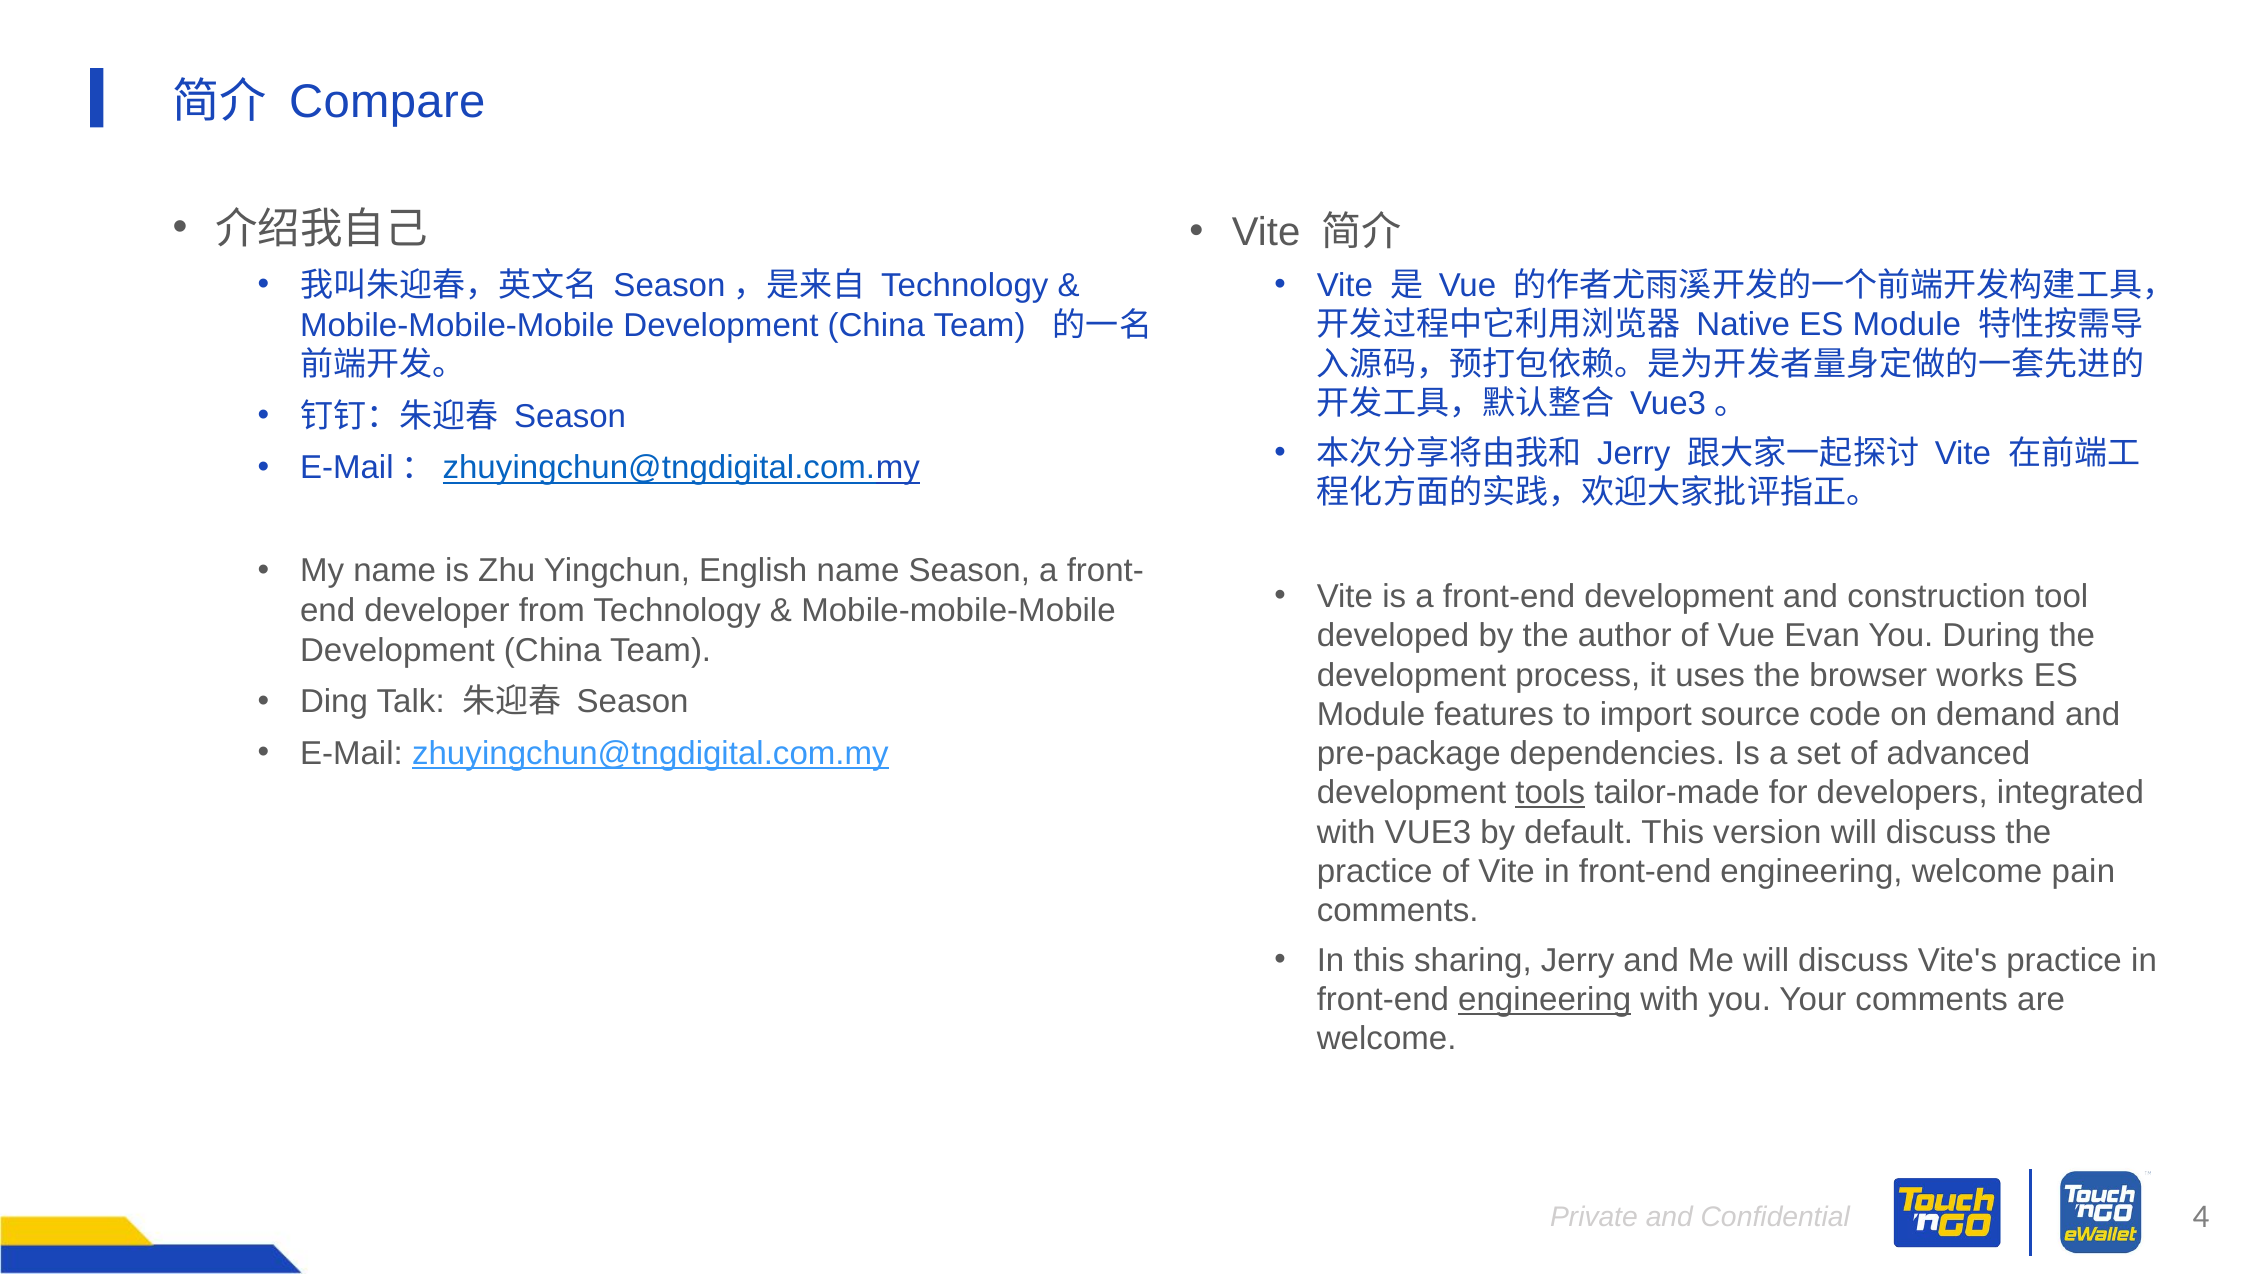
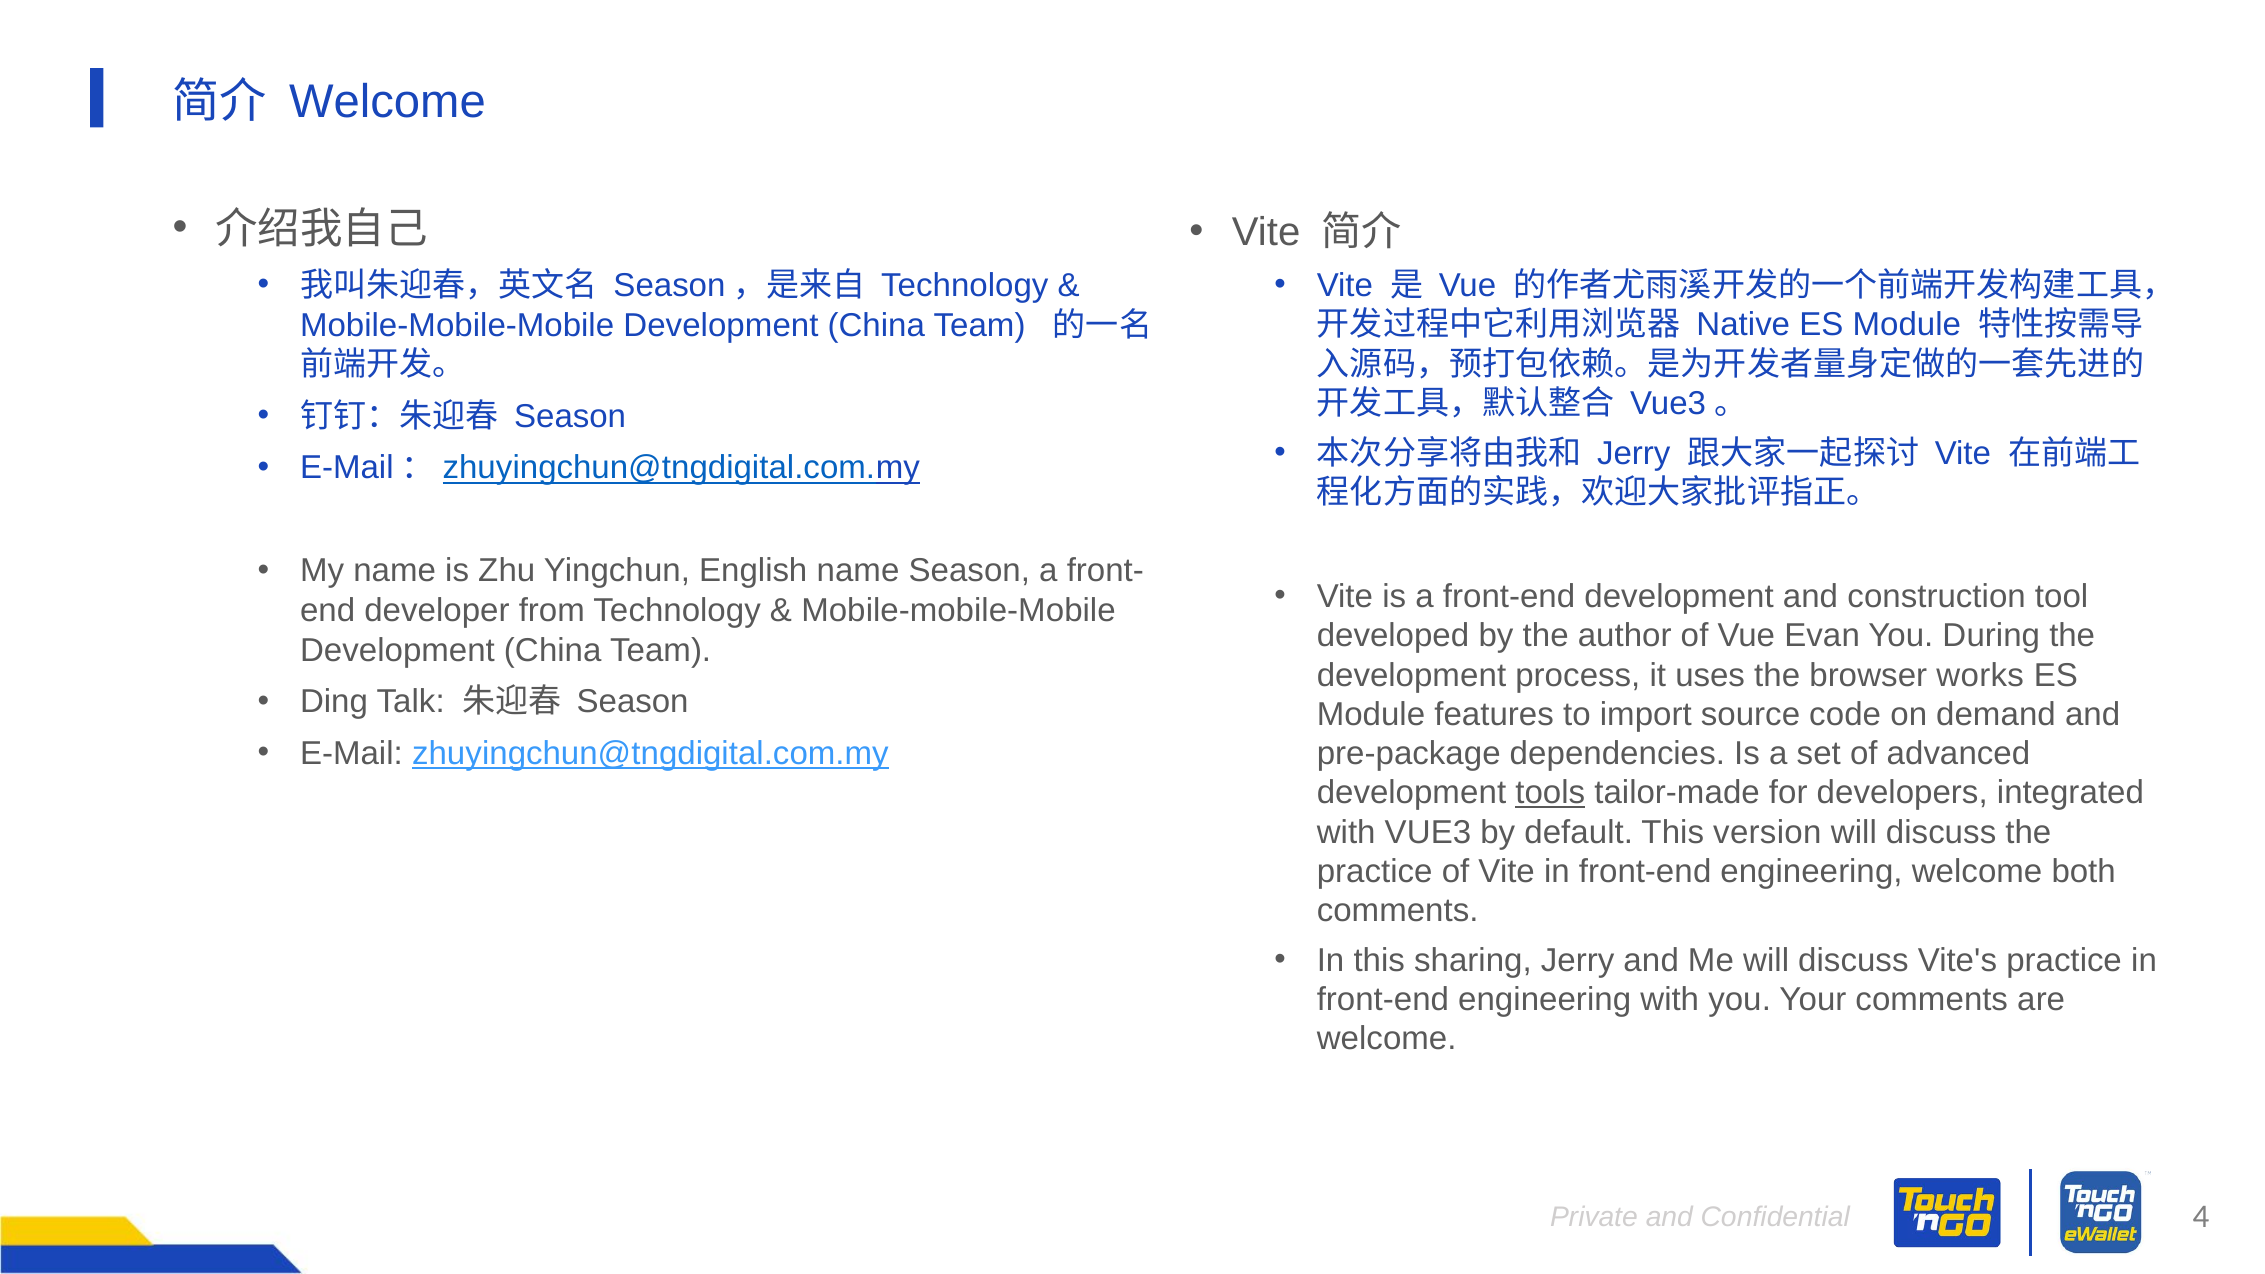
Compare: Compare -> Welcome (387, 102)
pain: pain -> both (2084, 871)
engineering underline: present -> none (1545, 1000)
